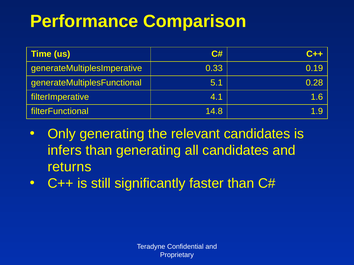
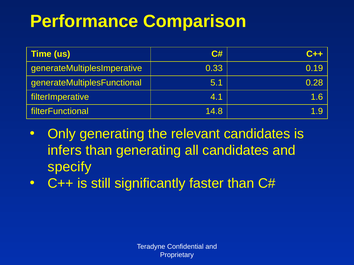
returns: returns -> specify (70, 167)
